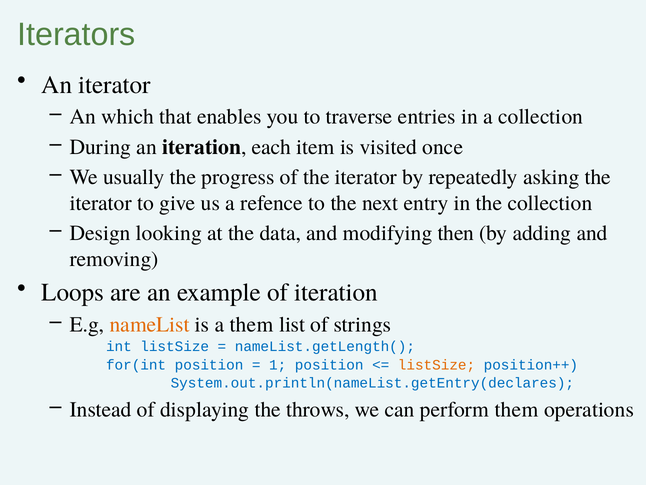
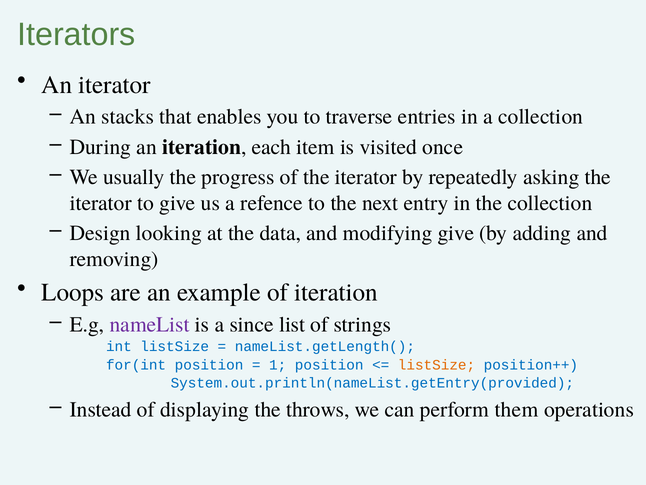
which: which -> stacks (128, 117)
modifying then: then -> give (456, 233)
nameList colour: orange -> purple (150, 324)
a them: them -> since (252, 324)
System.out.println(nameList.getEntry(declares: System.out.println(nameList.getEntry(declares -> System.out.println(nameList.getEntry(provided (372, 383)
